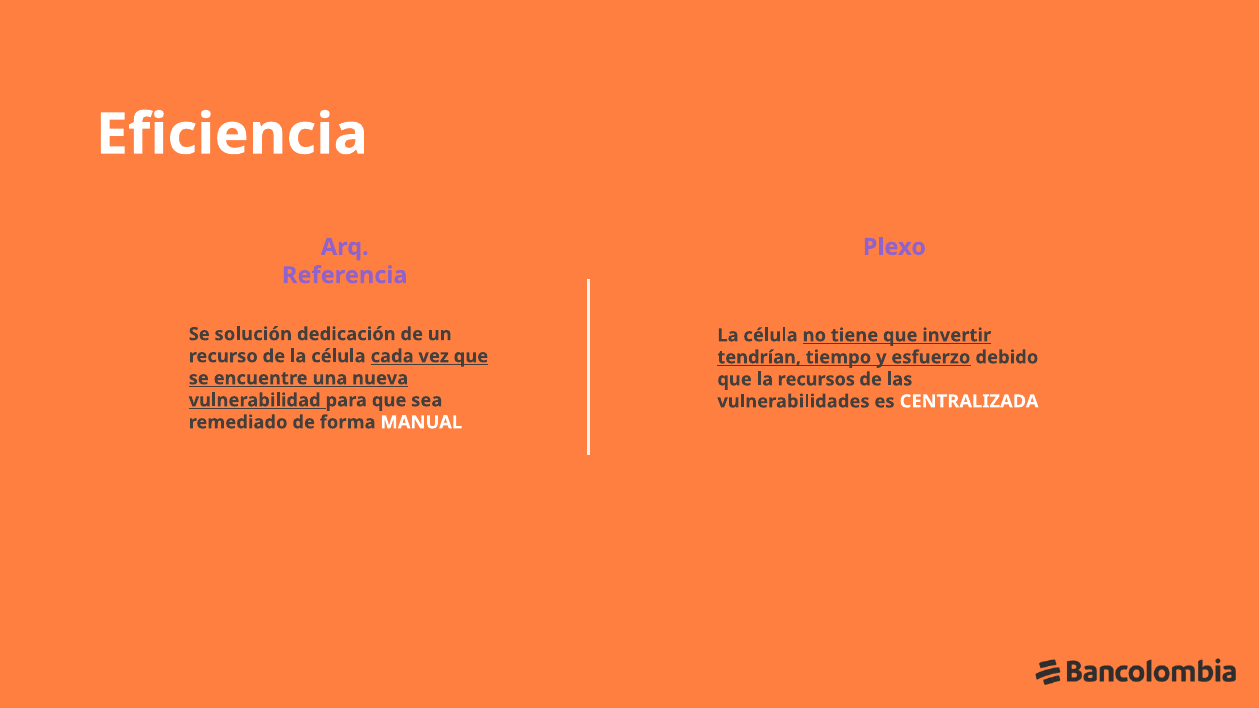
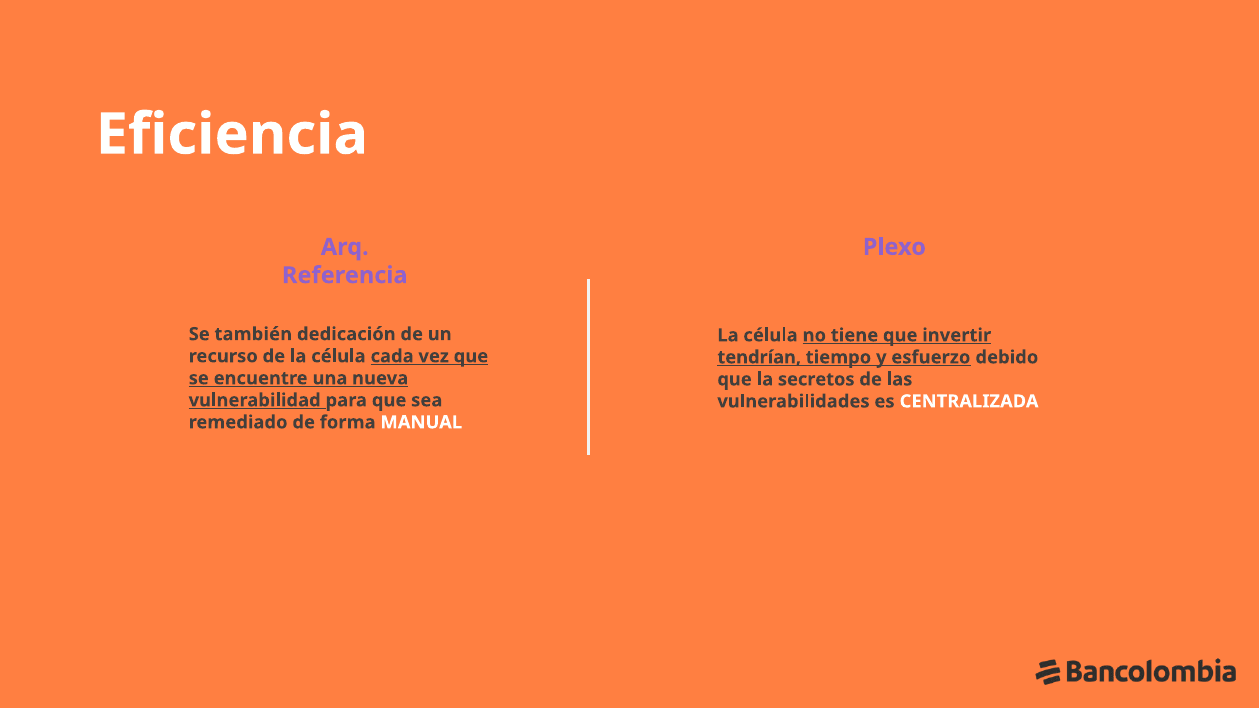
solución: solución -> también (253, 334)
recursos: recursos -> secretos (816, 379)
